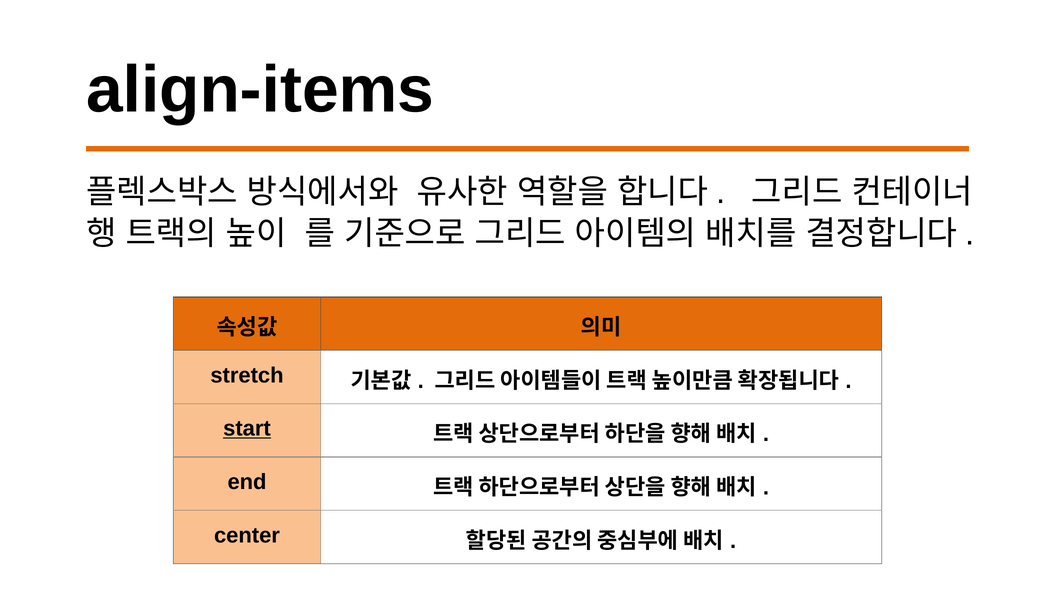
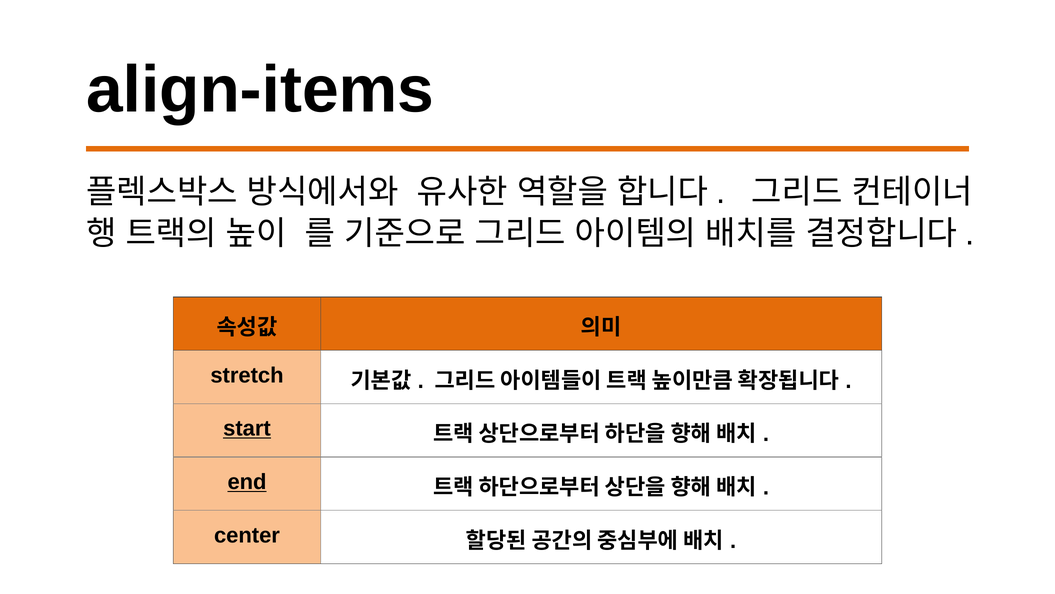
end underline: none -> present (247, 482)
